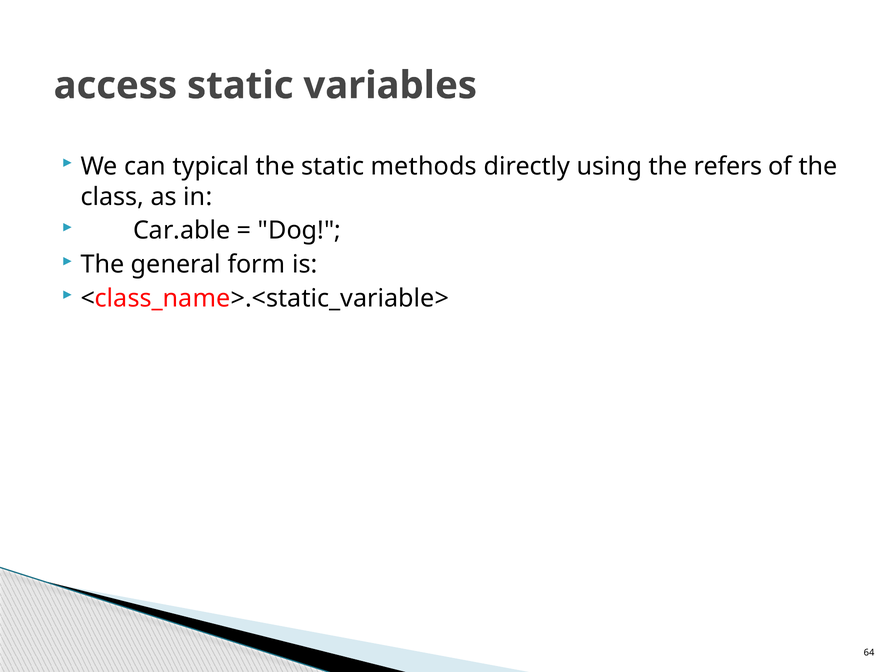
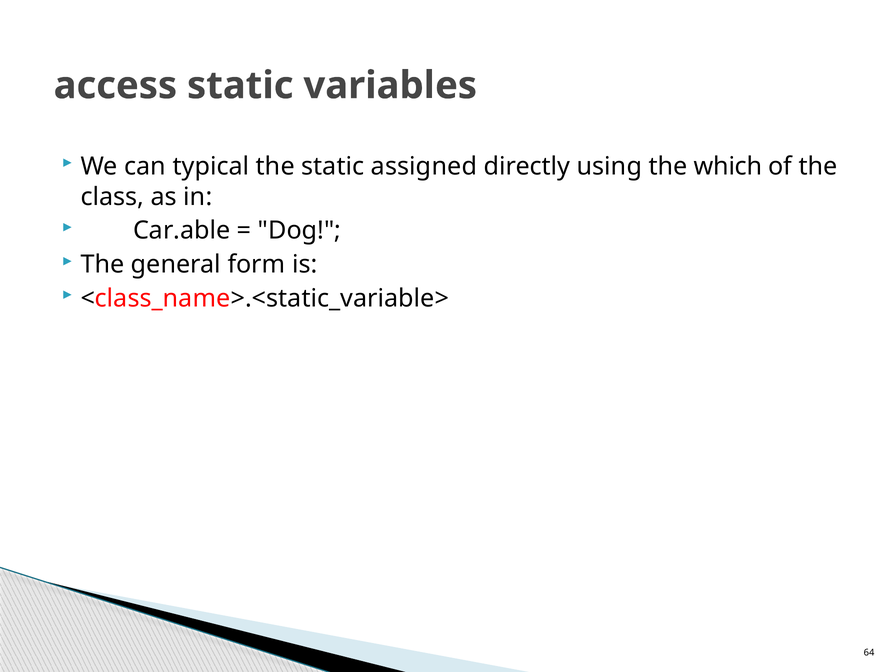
methods: methods -> assigned (424, 166)
refers: refers -> which (728, 166)
